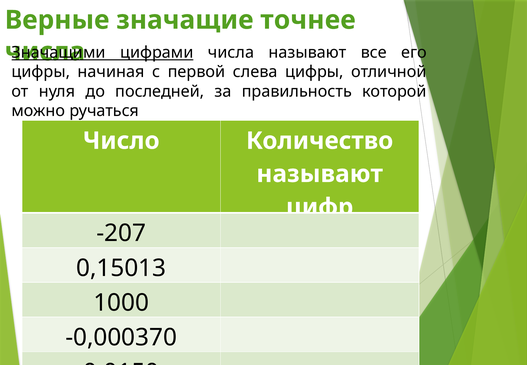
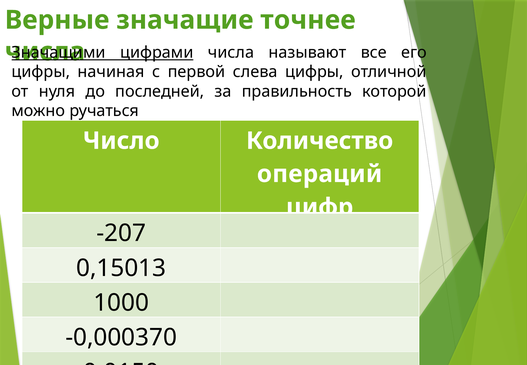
называют: называют -> операций (320, 174)
